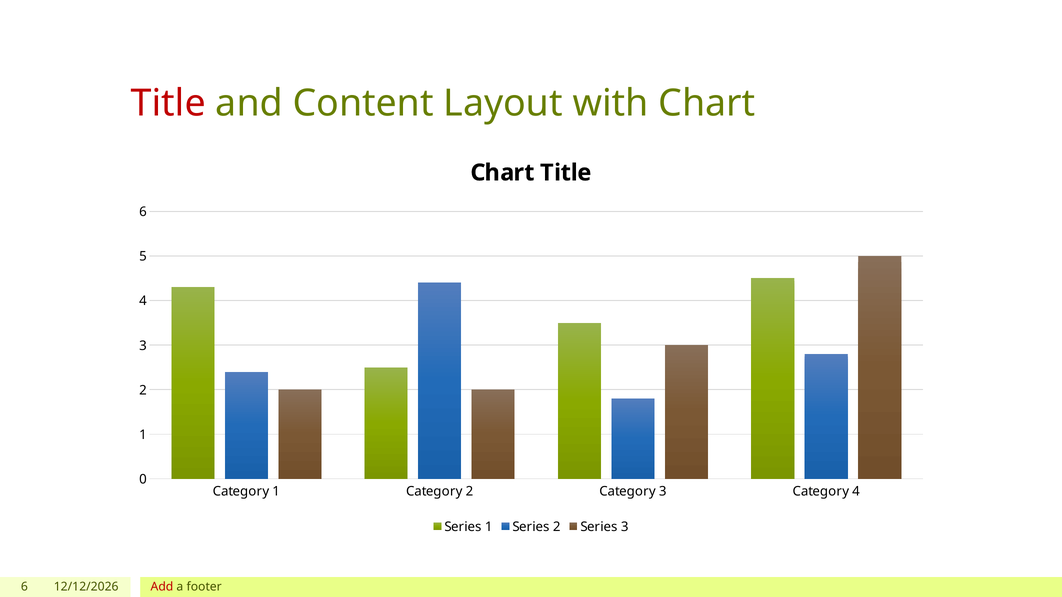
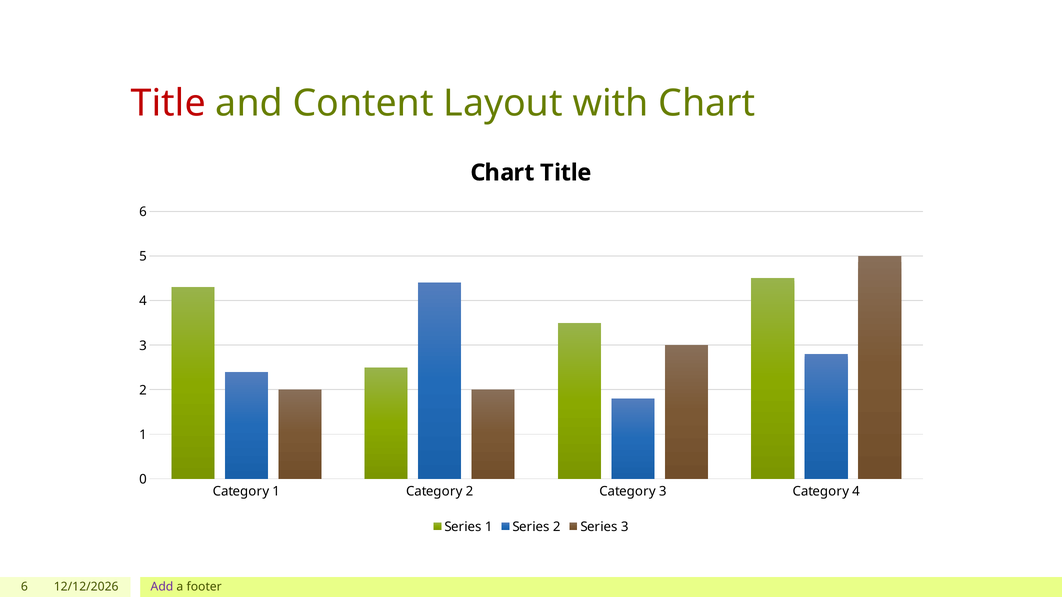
Add colour: red -> purple (162, 587)
